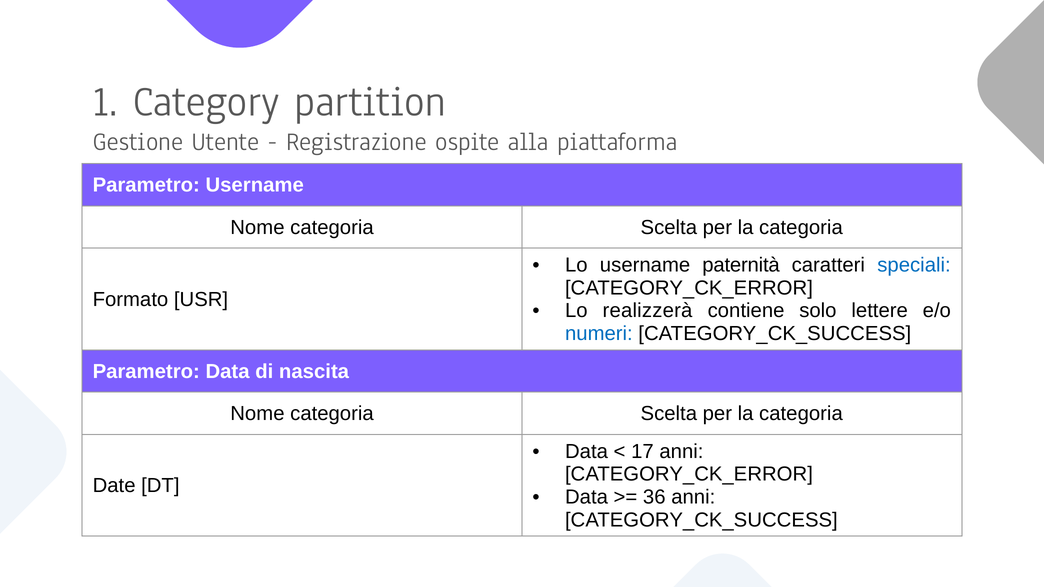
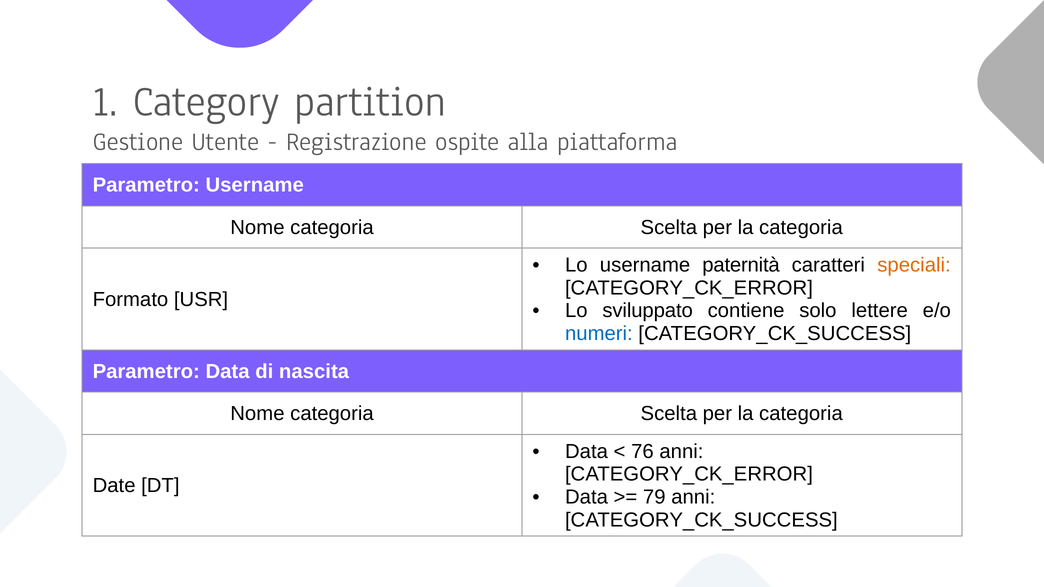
speciali colour: blue -> orange (914, 265)
realizzerà: realizzerà -> sviluppato (648, 311)
17: 17 -> 76 (642, 452)
36: 36 -> 79 (654, 497)
